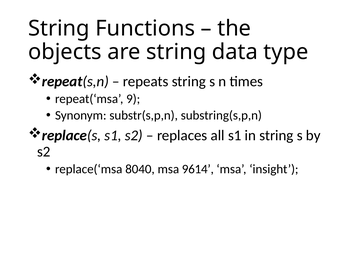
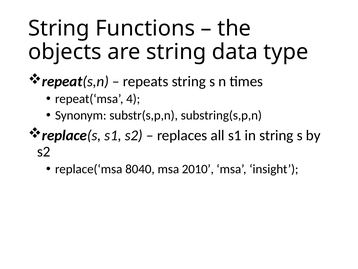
9: 9 -> 4 (133, 99)
9614: 9614 -> 2010 (198, 169)
